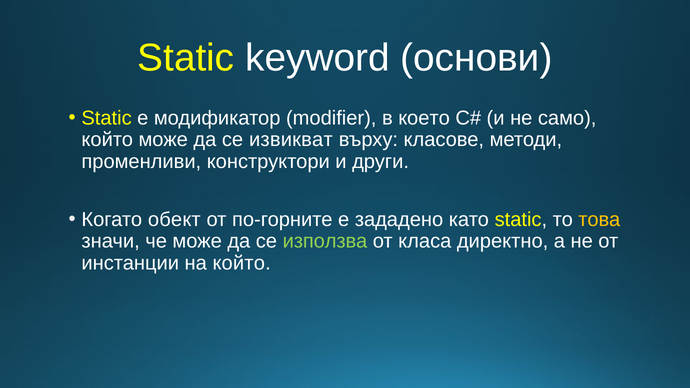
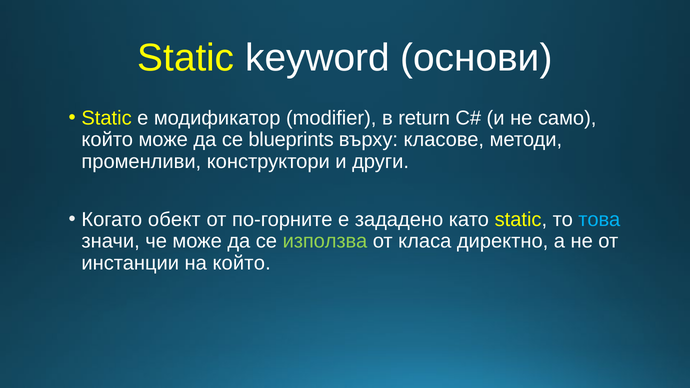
което: което -> return (424, 118)
извикват: извикват -> blueprints (291, 140)
това colour: yellow -> light blue (599, 219)
